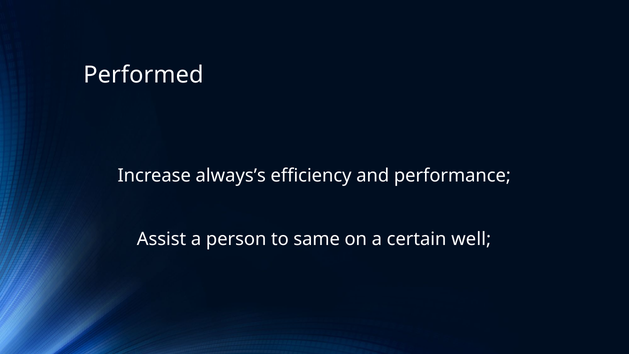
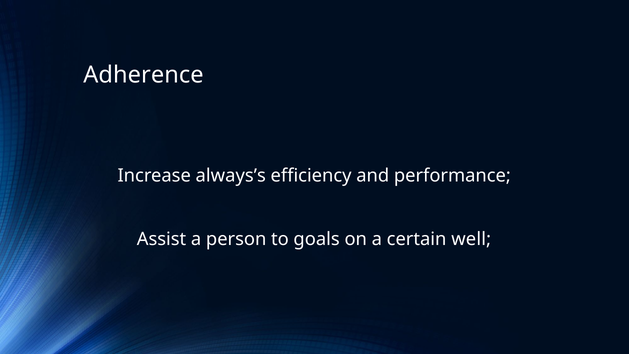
Performed: Performed -> Adherence (143, 75)
same: same -> goals (317, 239)
